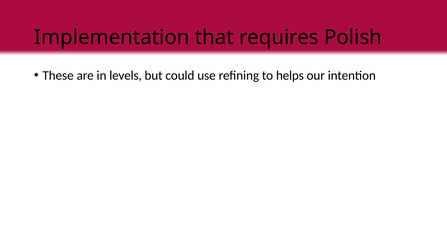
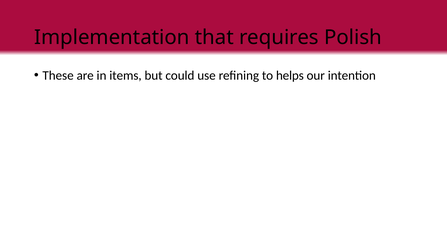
levels: levels -> items (126, 76)
